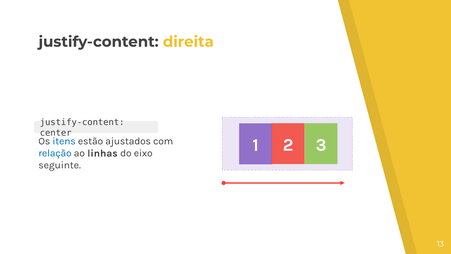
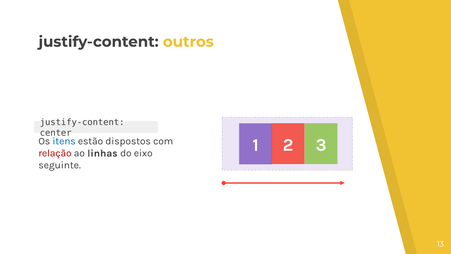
direita: direita -> outros (188, 42)
ajustados: ajustados -> dispostos (128, 141)
relação colour: blue -> red (55, 153)
